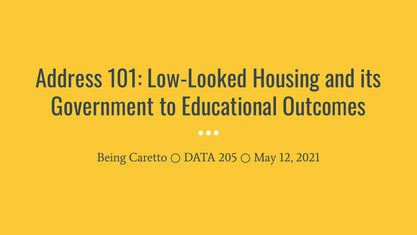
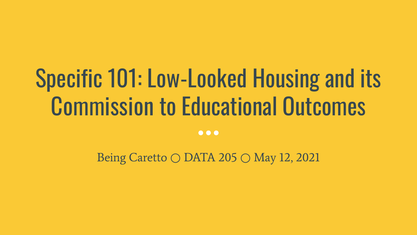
Address: Address -> Specific (69, 80)
Government: Government -> Commission (102, 108)
